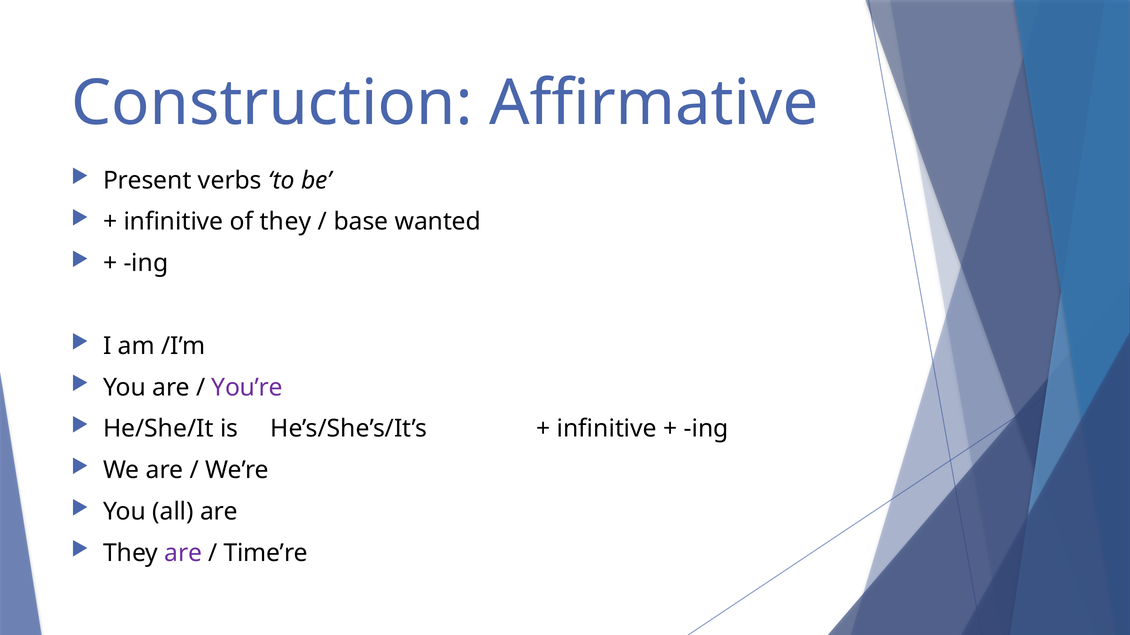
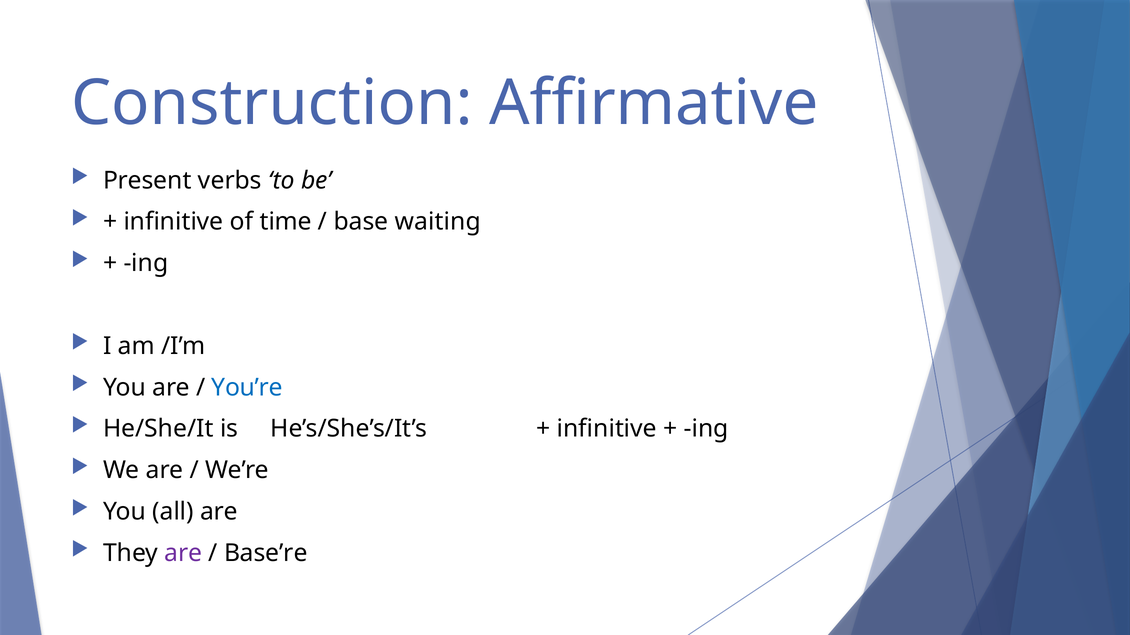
of they: they -> time (286, 222)
wanted: wanted -> waiting (438, 222)
You’re colour: purple -> blue (247, 388)
Time’re: Time’re -> Base’re (266, 554)
